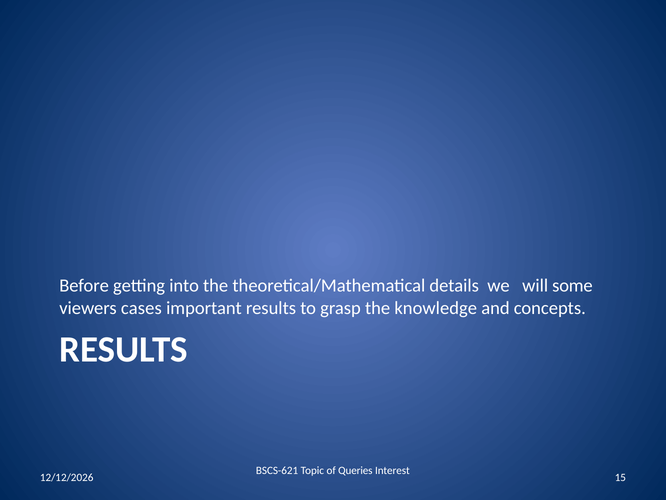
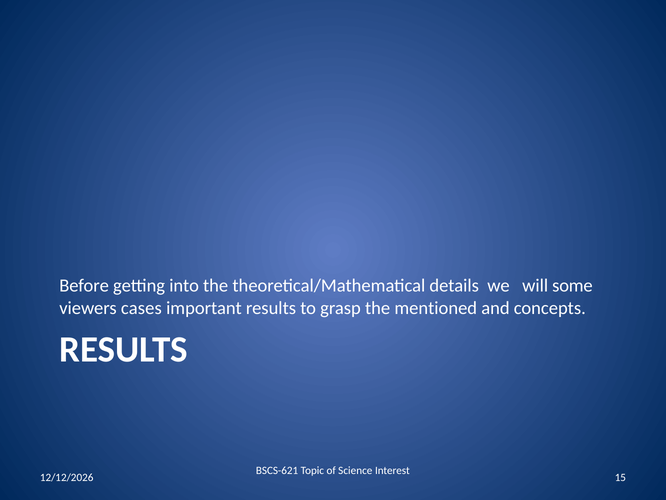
knowledge: knowledge -> mentioned (436, 308)
Queries: Queries -> Science (355, 470)
